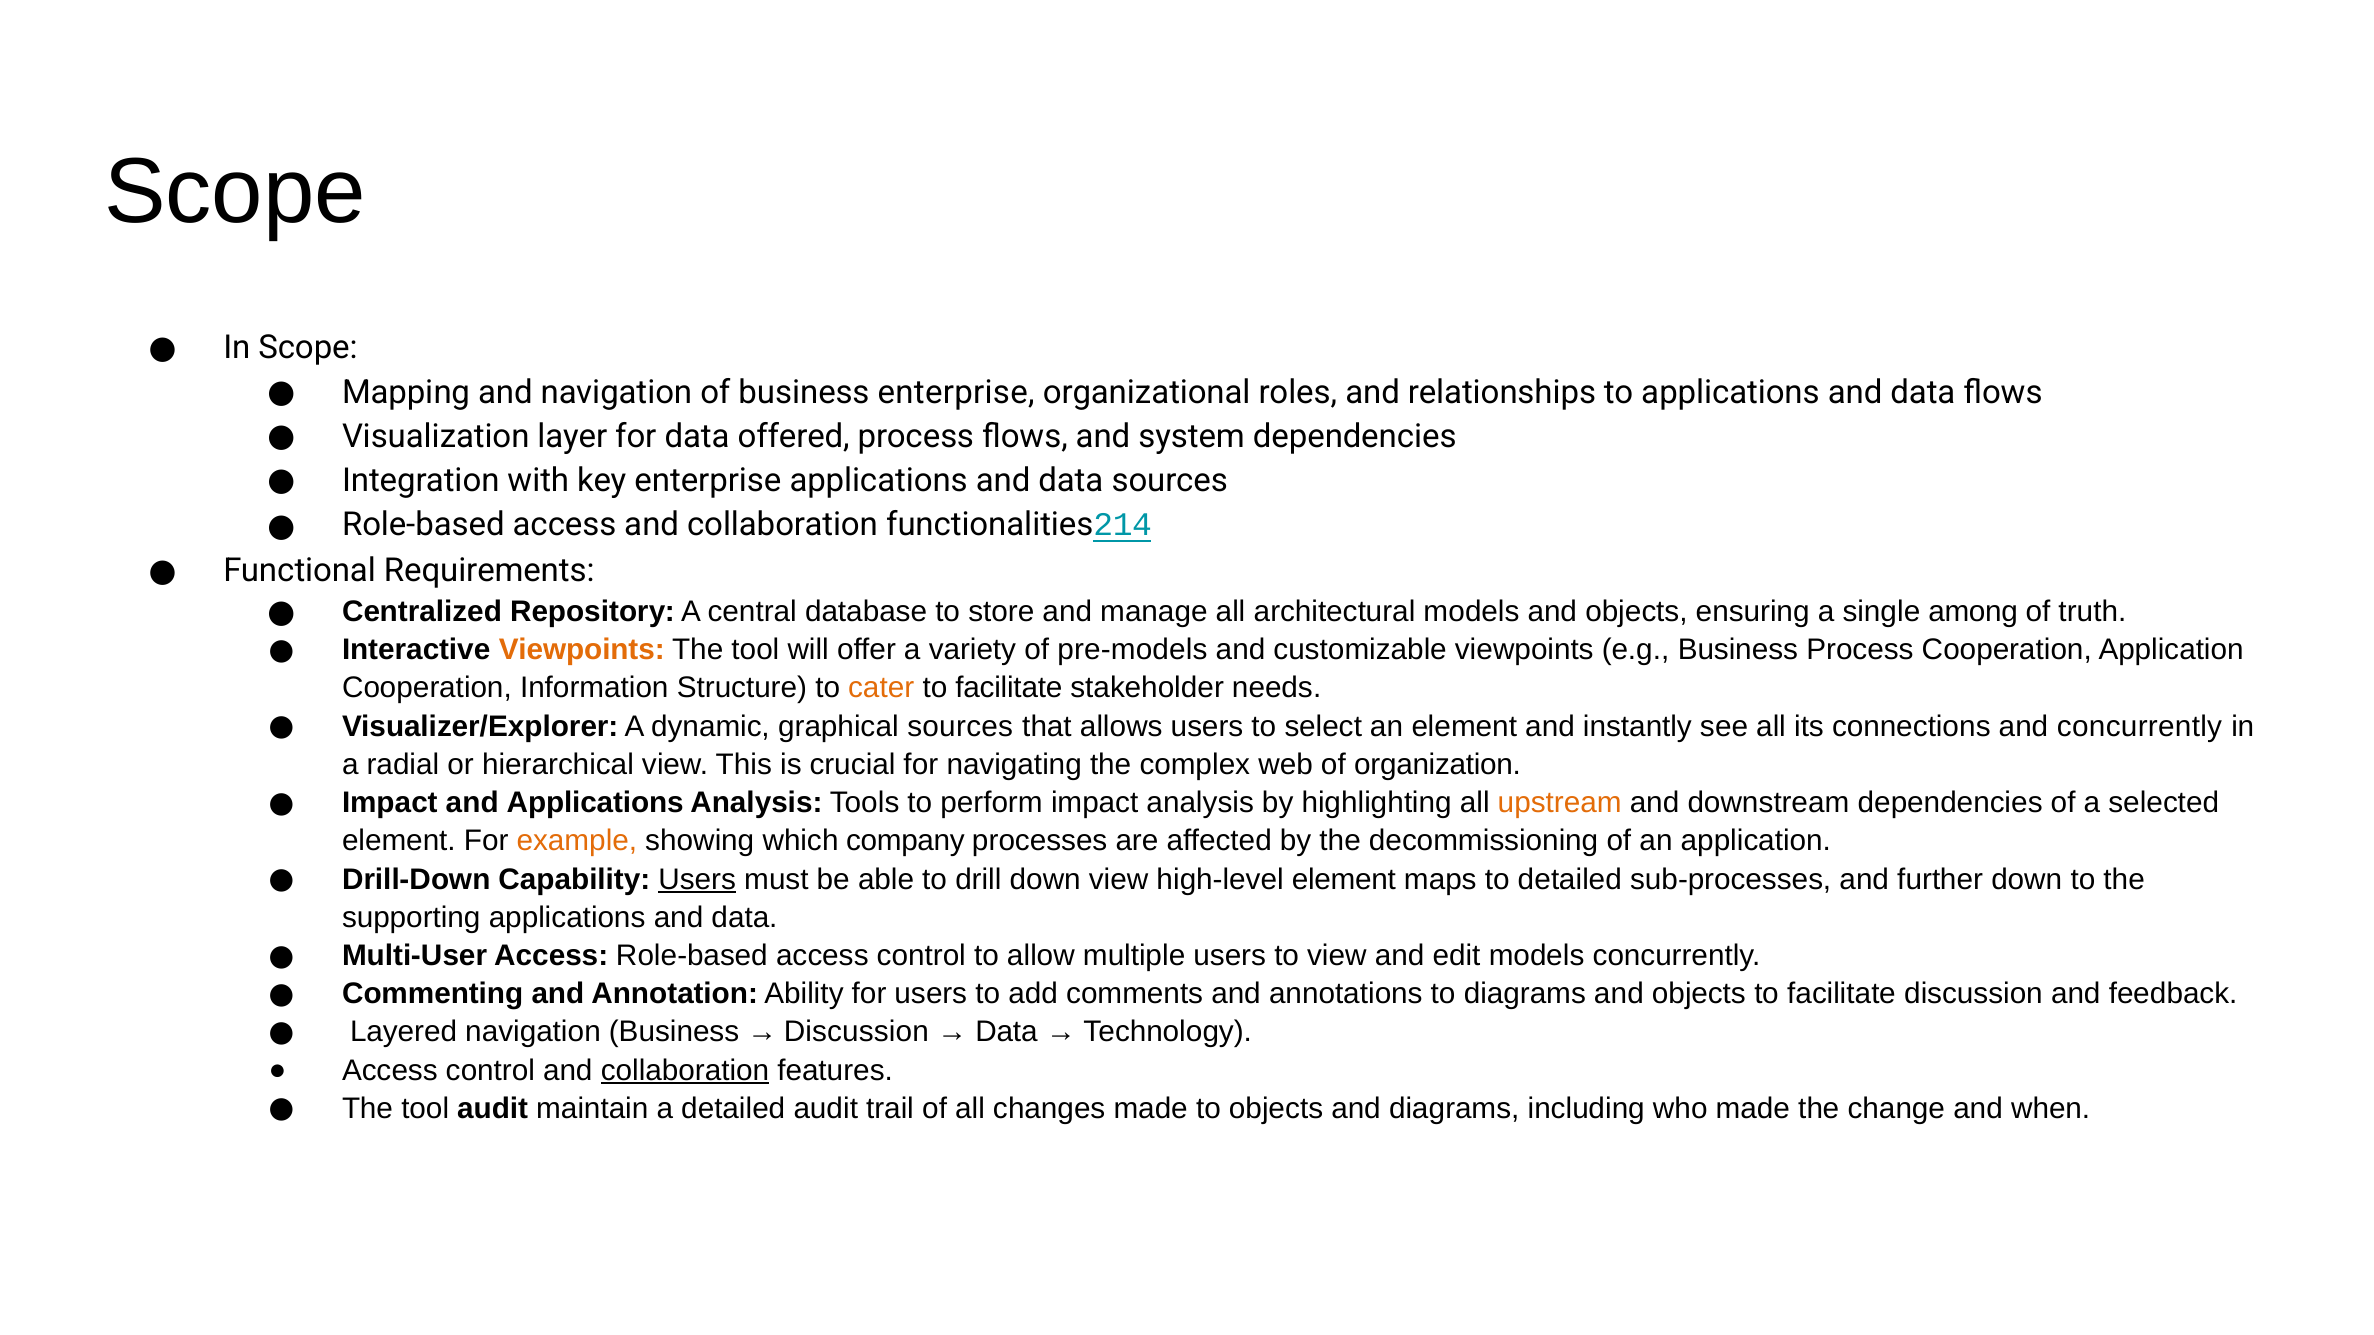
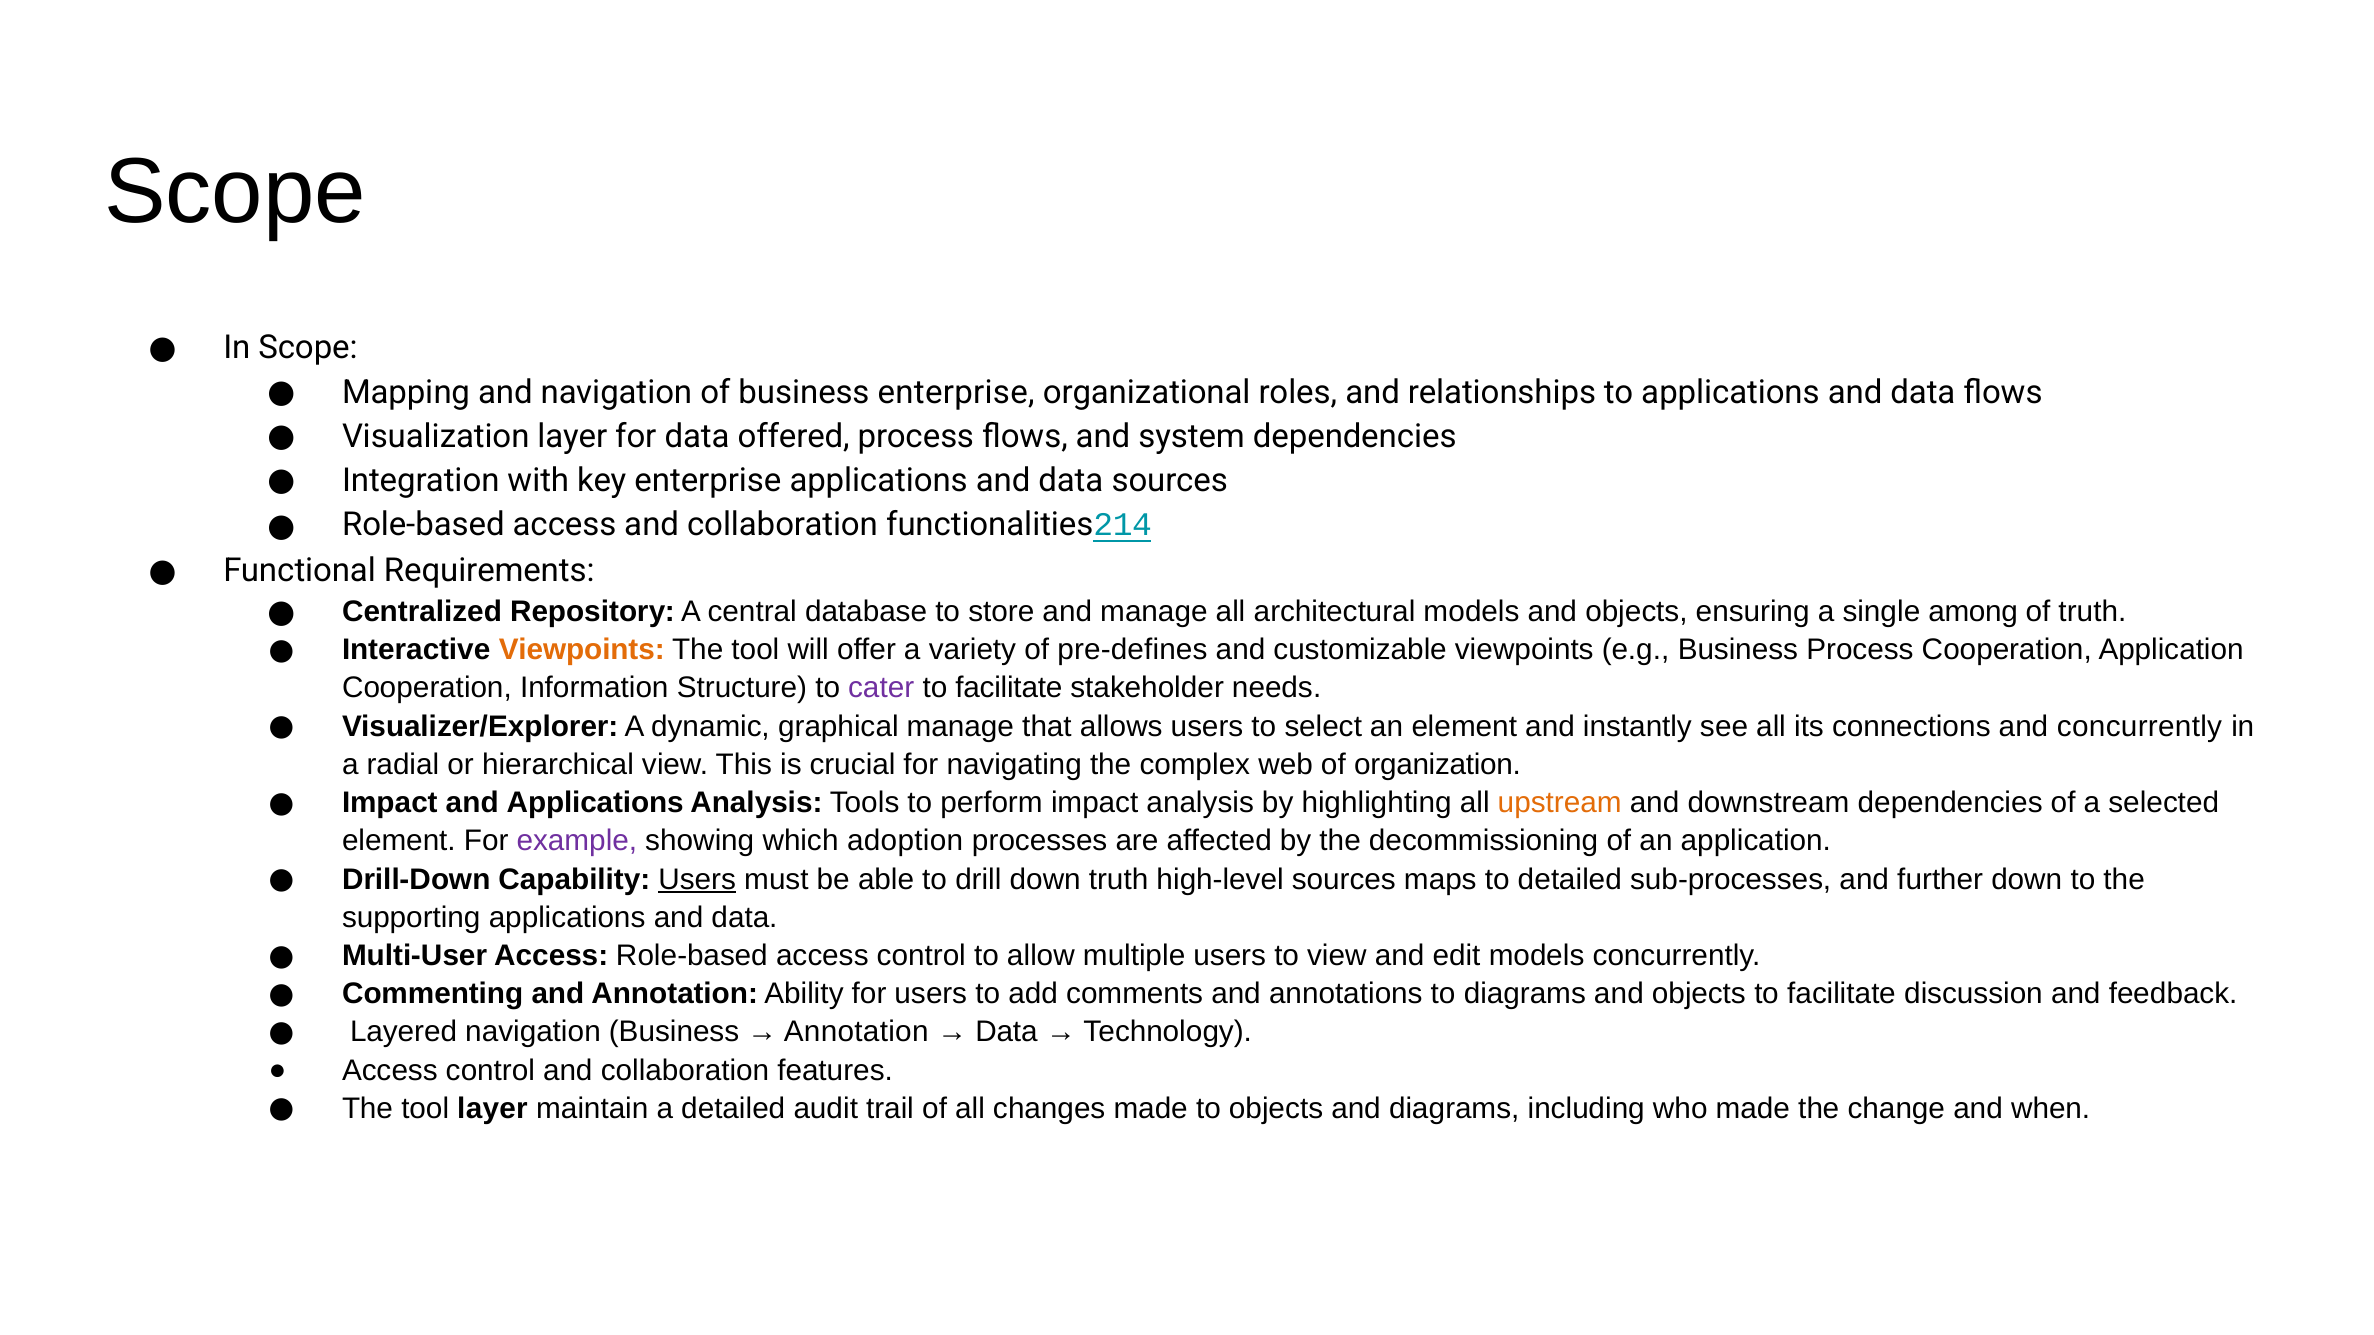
pre-models: pre-models -> pre-defines (1132, 650)
cater colour: orange -> purple (881, 688)
graphical sources: sources -> manage (960, 727)
example colour: orange -> purple (577, 841)
company: company -> adoption (905, 841)
down view: view -> truth (1119, 880)
high-level element: element -> sources (1344, 880)
Discussion: Discussion -> Annotation (856, 1032)
collaboration underline: present -> none (685, 1071)
tool audit: audit -> layer (493, 1109)
